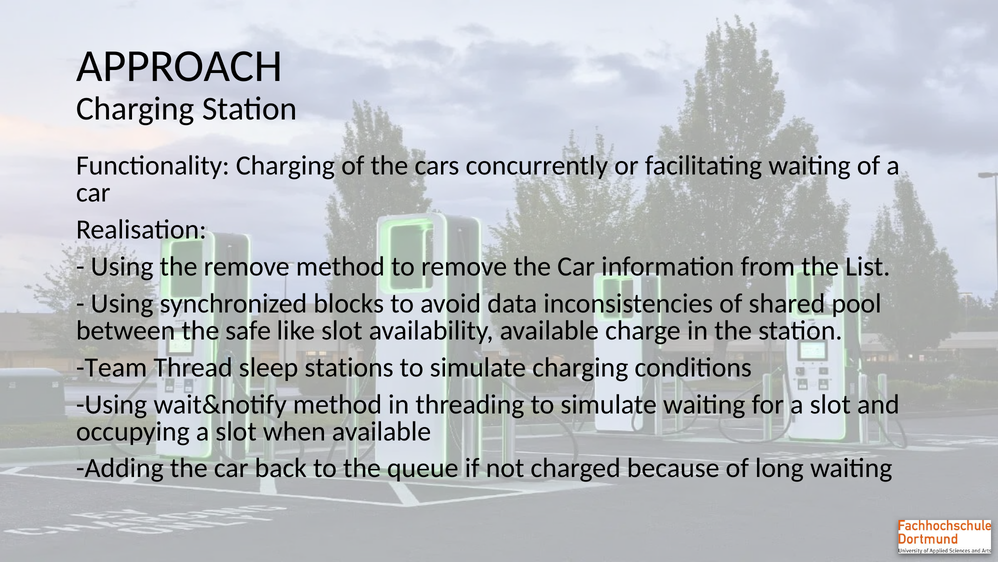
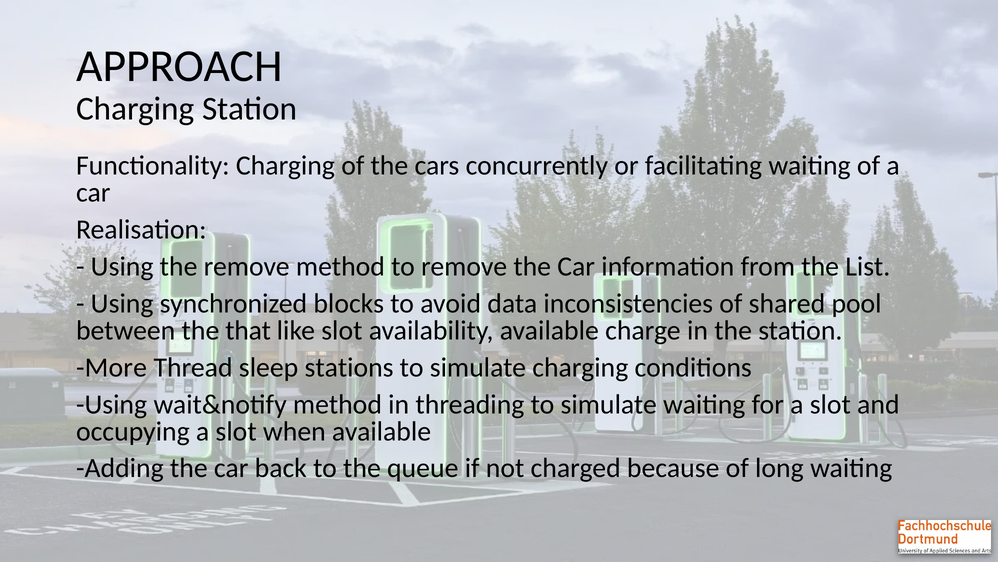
safe: safe -> that (248, 330)
Team: Team -> More (112, 367)
